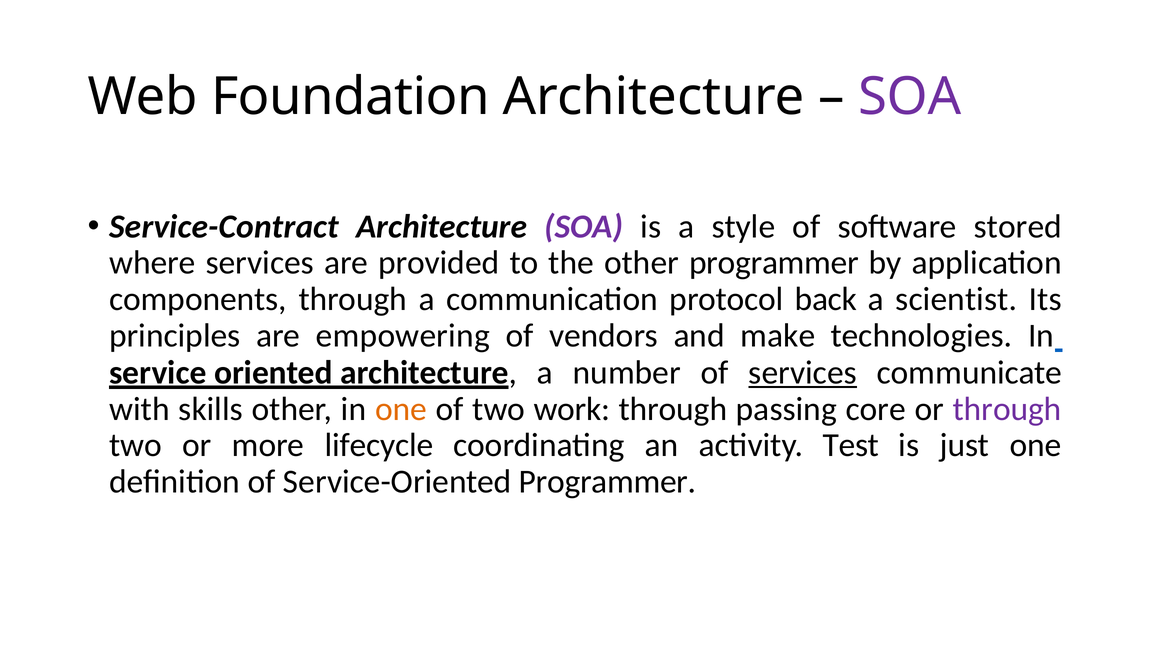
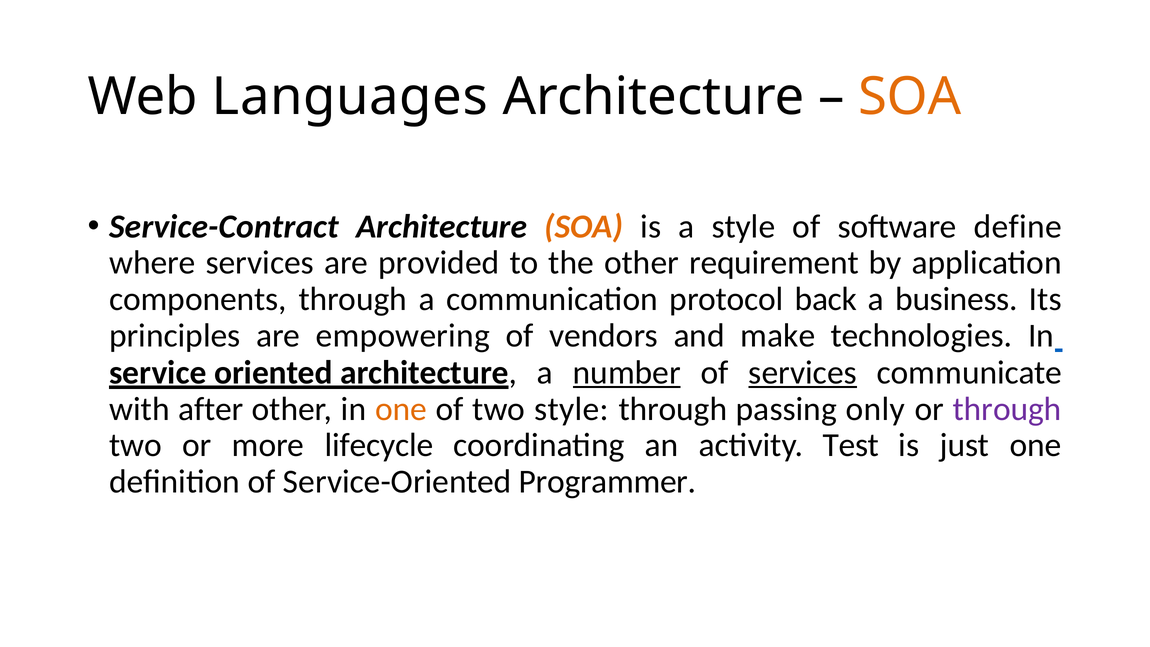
Foundation: Foundation -> Languages (350, 97)
SOA colour: purple -> orange (910, 97)
SOA colour: purple -> orange (584, 227)
stored: stored -> define (1018, 227)
other programmer: programmer -> requirement (774, 263)
scientist: scientist -> business (956, 299)
number underline: none -> present (627, 373)
skills: skills -> after (211, 409)
two work: work -> style (572, 409)
core: core -> only (875, 409)
